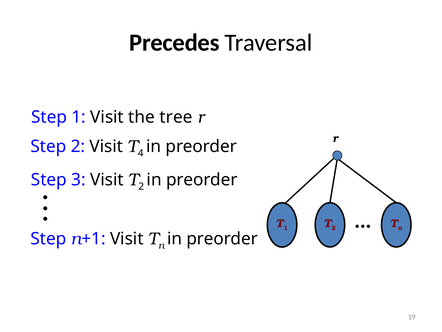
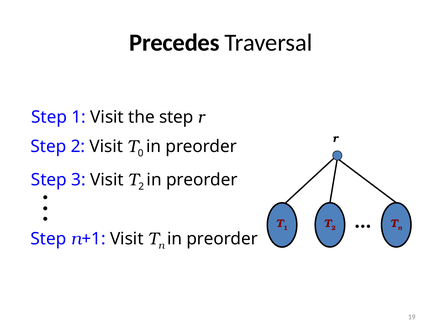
the tree: tree -> step (176, 117)
4: 4 -> 0 (141, 153)
